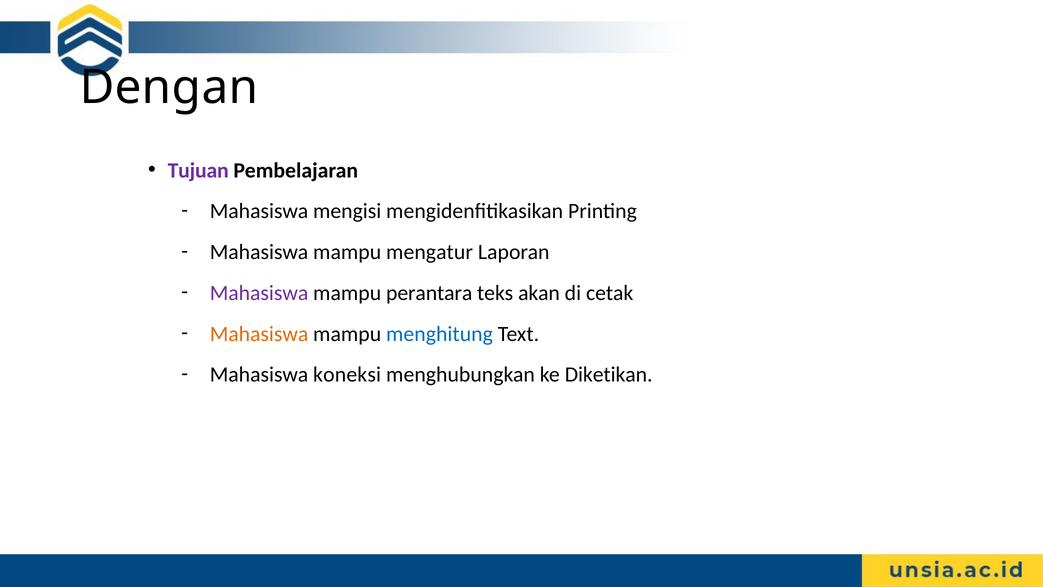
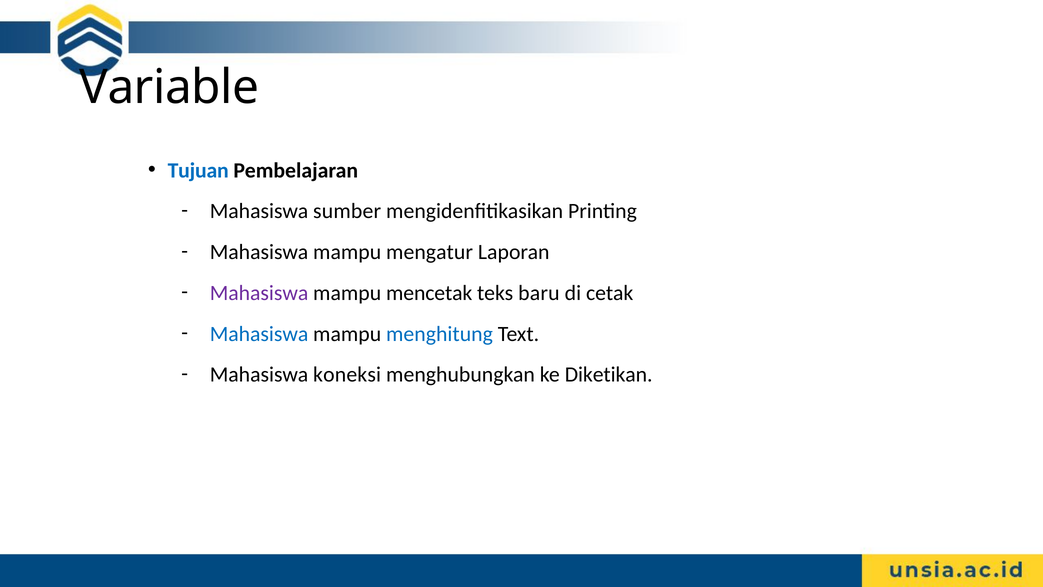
Dengan: Dengan -> Variable (169, 88)
Tujuan colour: purple -> blue (198, 170)
mengisi: mengisi -> sumber (347, 211)
perantara: perantara -> mencetak (429, 293)
akan: akan -> baru (539, 293)
Mahasiswa colour: orange -> blue (259, 334)
